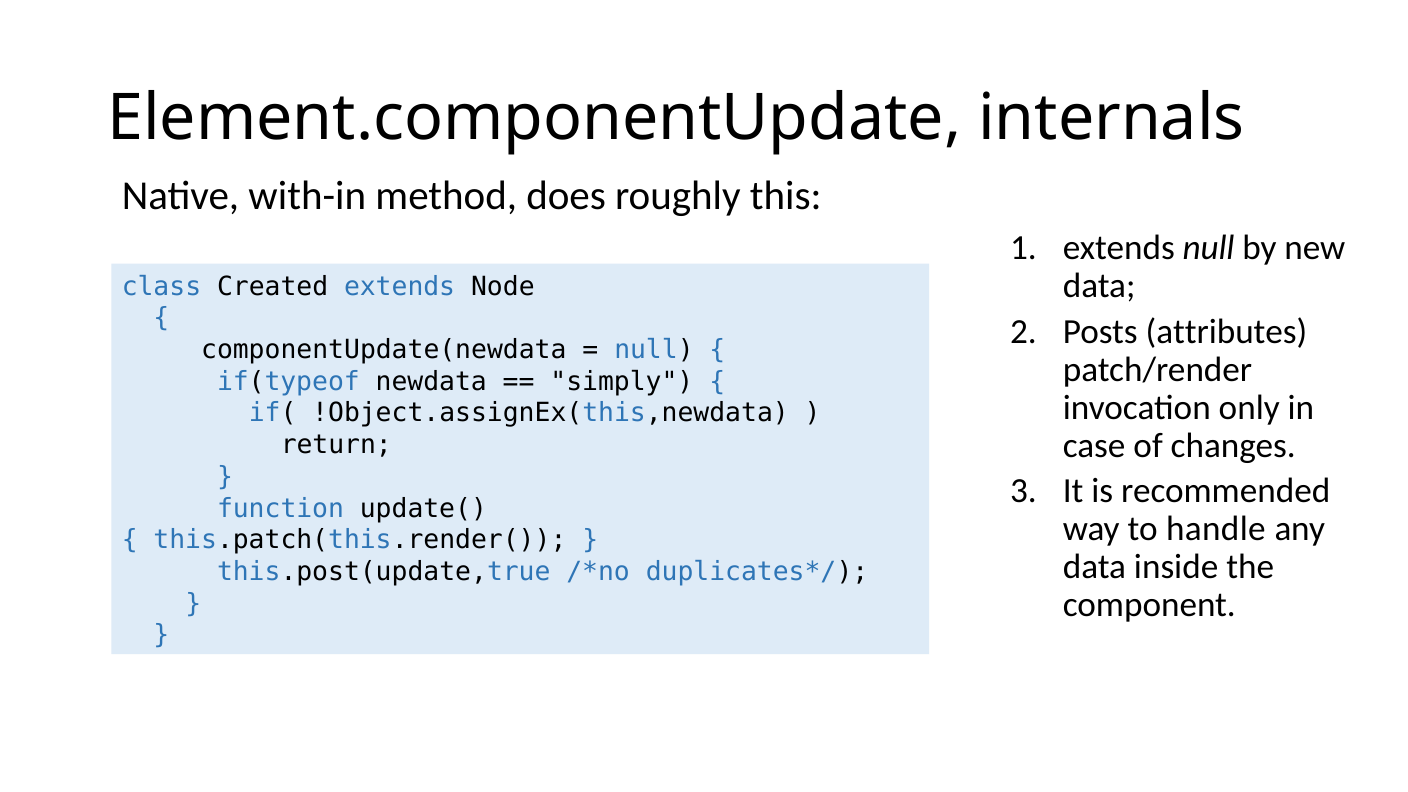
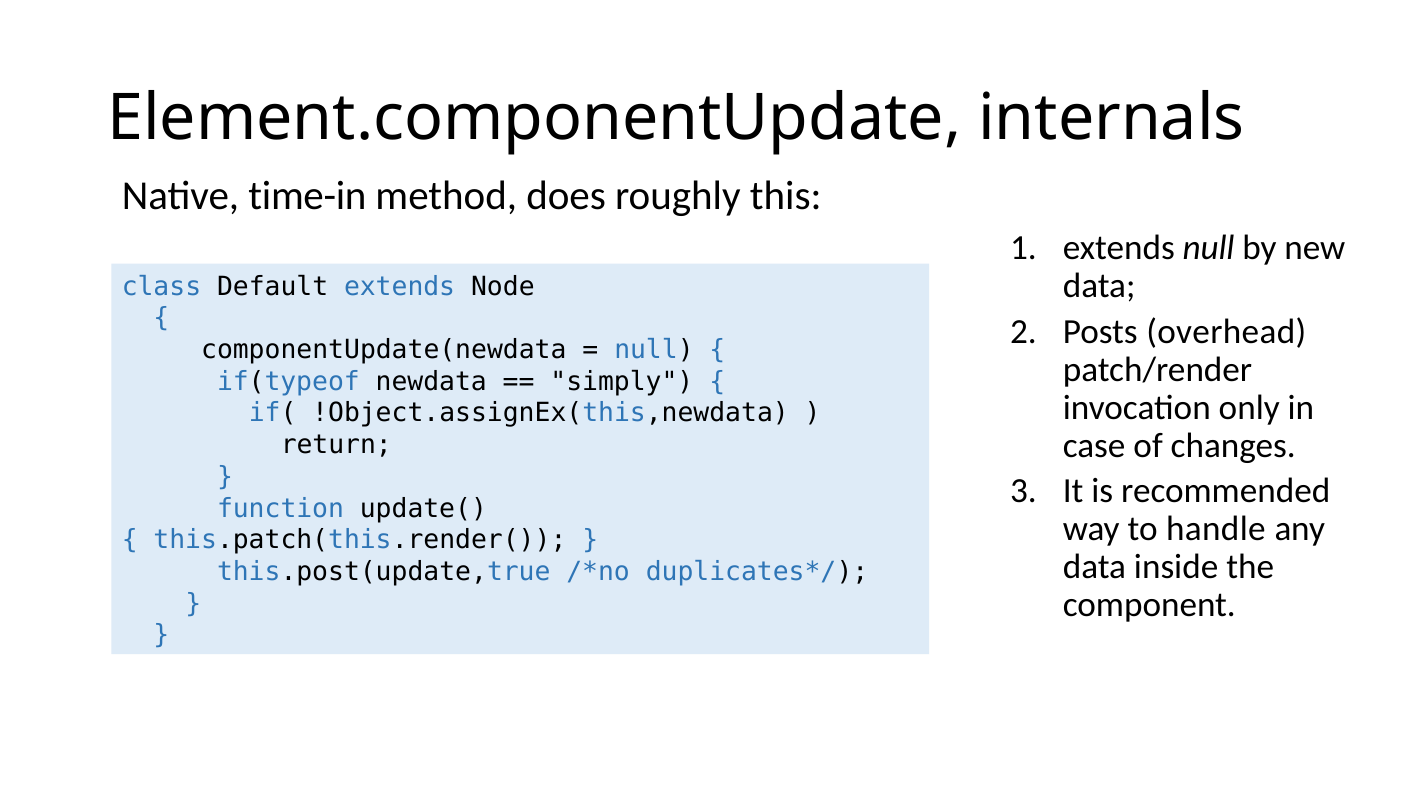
with-in: with-in -> time-in (308, 196)
Created: Created -> Default (273, 287)
attributes: attributes -> overhead (1226, 332)
